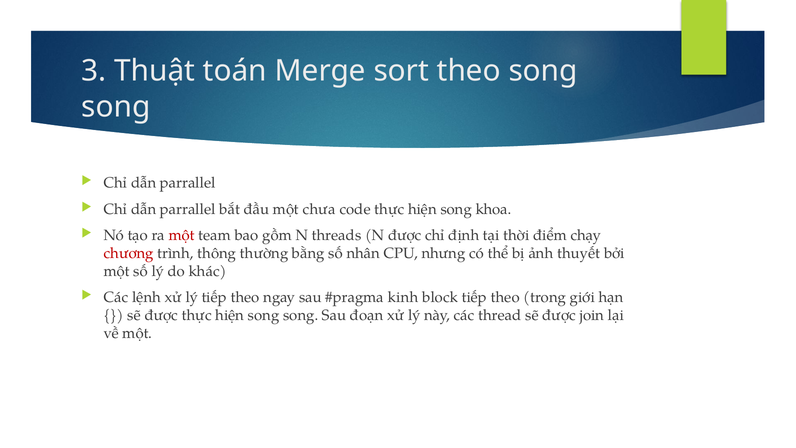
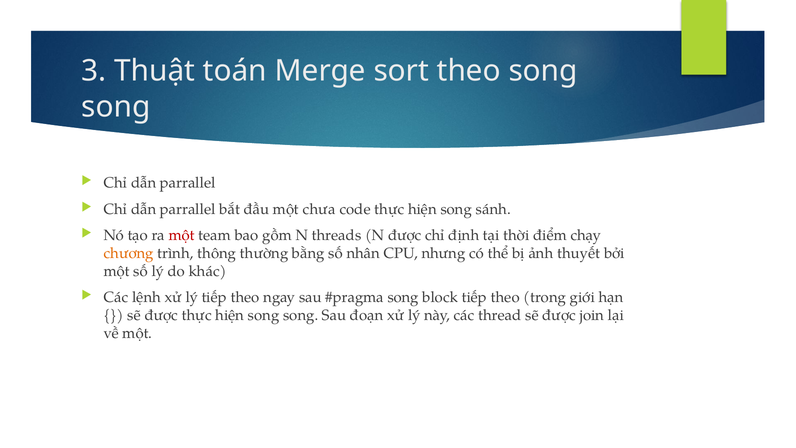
khoa: khoa -> sánh (493, 209)
chương colour: red -> orange (129, 253)
kinh: kinh -> song (403, 297)
